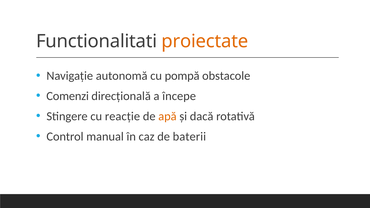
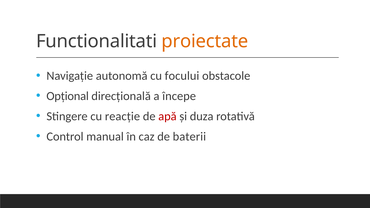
pompă: pompă -> focului (182, 76)
Comenzi: Comenzi -> Opțional (68, 96)
apă colour: orange -> red (167, 116)
dacă: dacă -> duza (202, 116)
